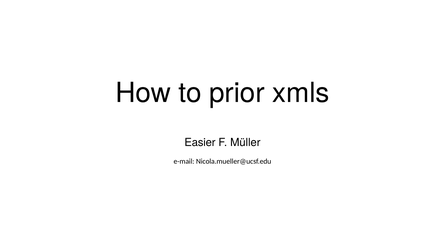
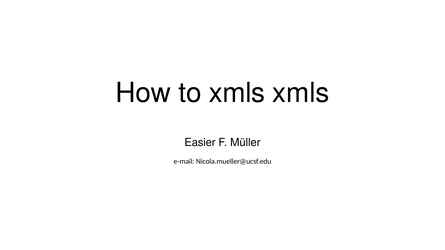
to prior: prior -> xmls (237, 93)
